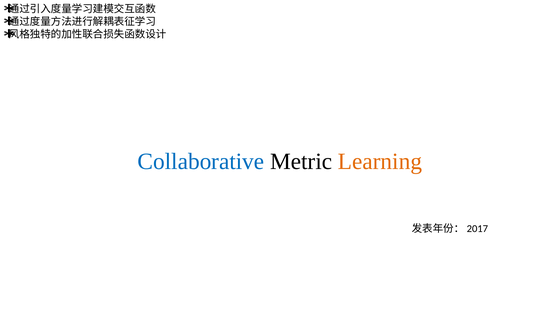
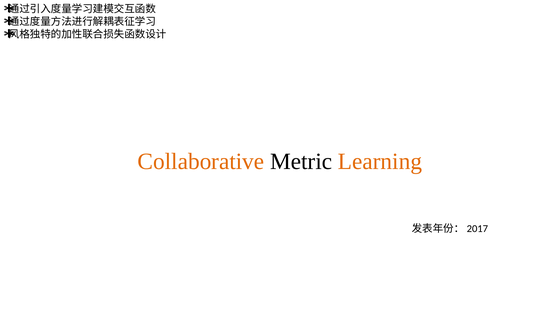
Collaborative colour: blue -> orange (201, 162)
